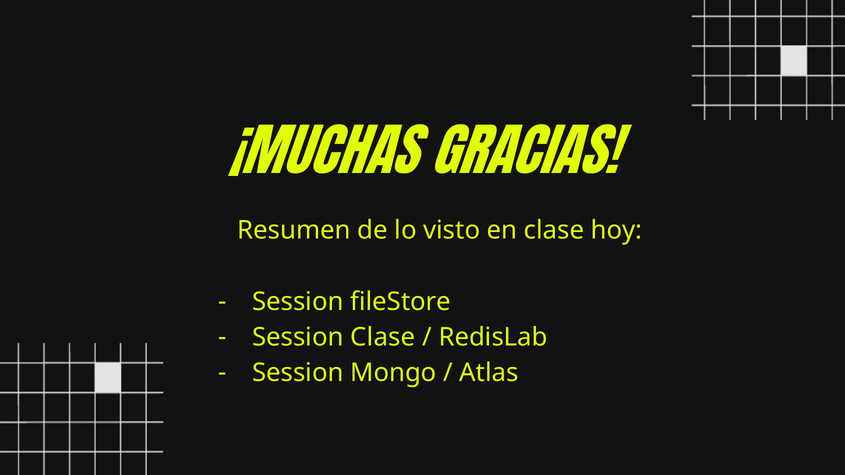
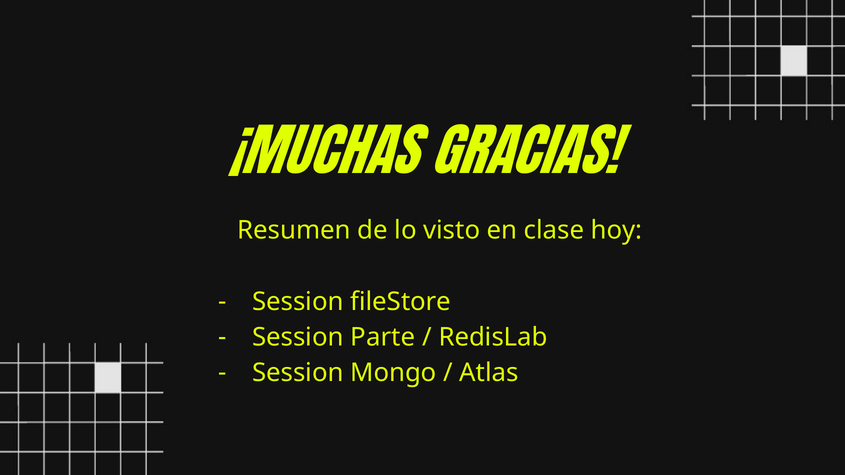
Session Clase: Clase -> Parte (383, 337)
